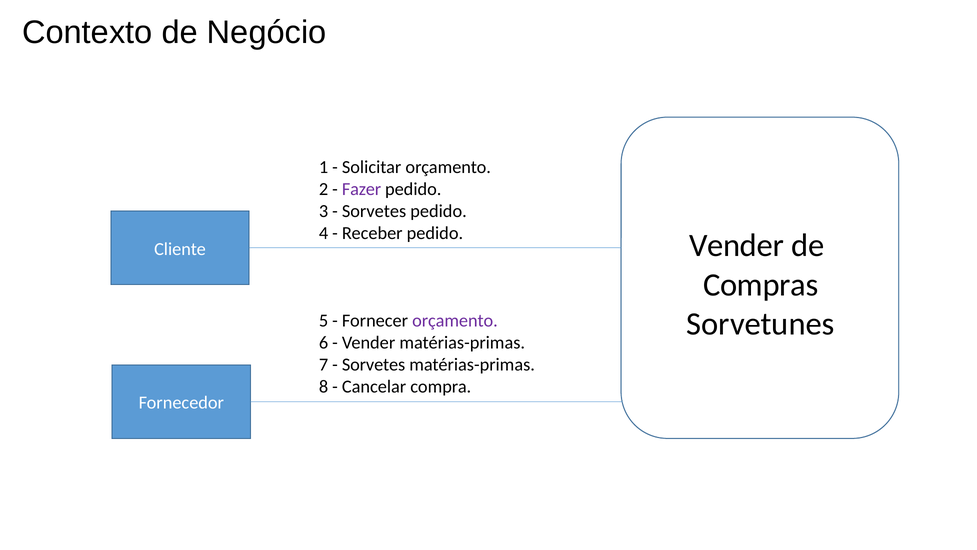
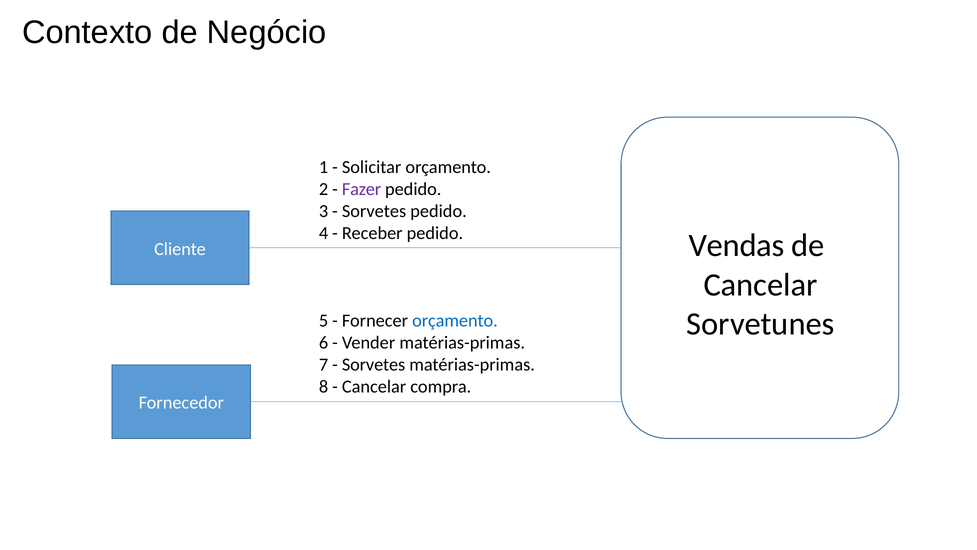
pedido Vender: Vender -> Vendas (737, 246)
Compras: Compras -> Cancelar (761, 285)
orçamento colour: purple -> blue (455, 321)
